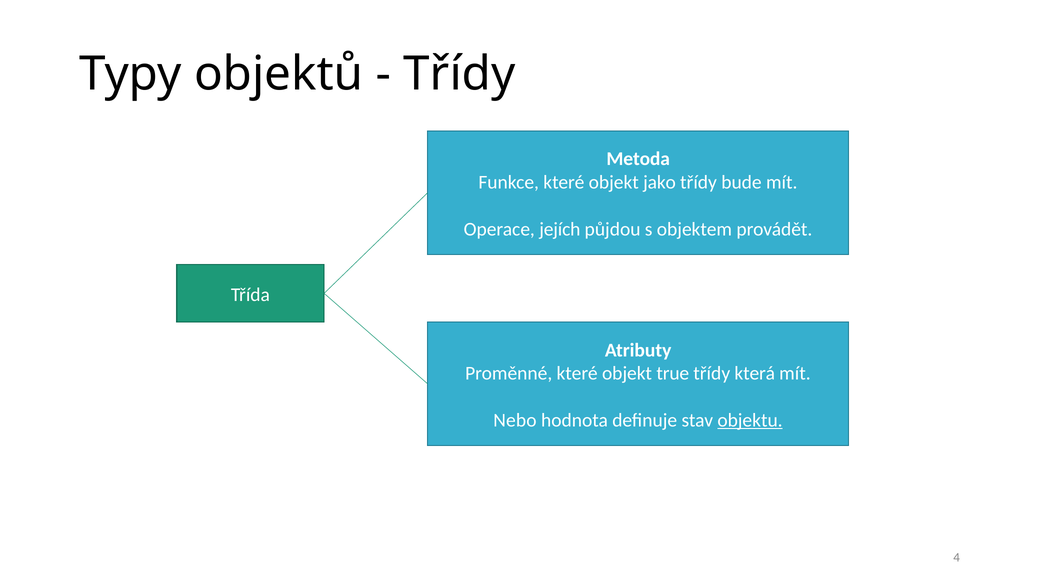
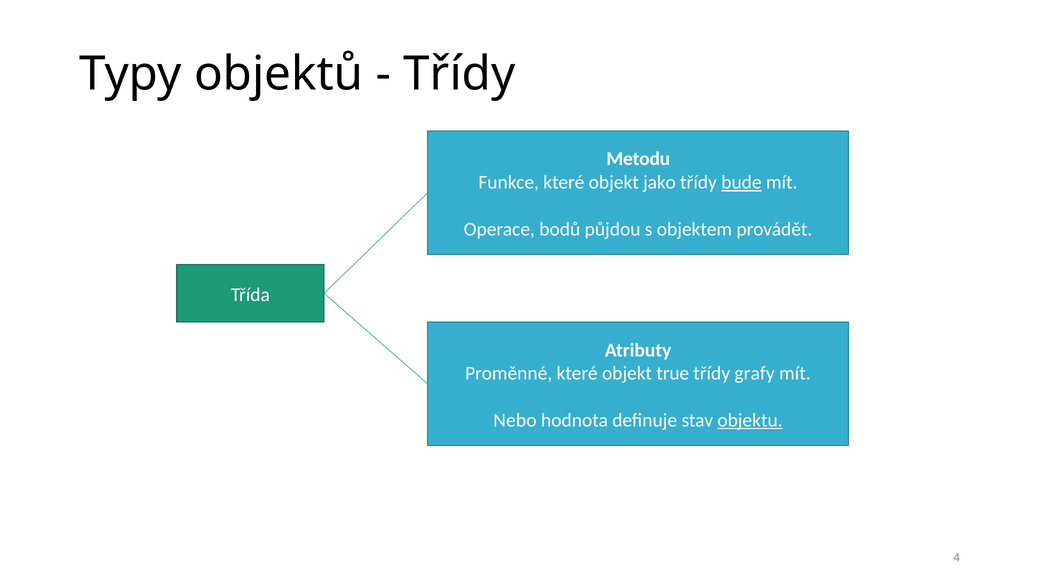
Metoda: Metoda -> Metodu (638, 159)
bude underline: none -> present (741, 183)
jejích: jejích -> bodů (560, 229)
která: která -> grafy (755, 374)
